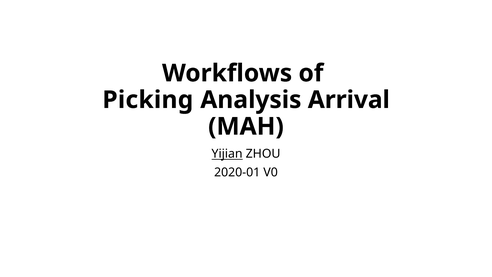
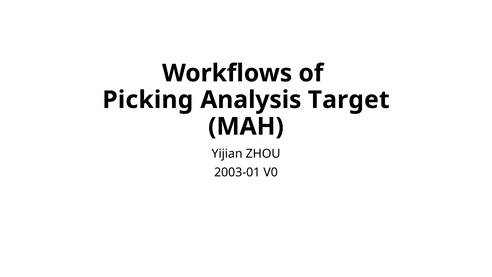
Arrival: Arrival -> Target (349, 100)
Yijian underline: present -> none (227, 154)
2020-01: 2020-01 -> 2003-01 (237, 172)
